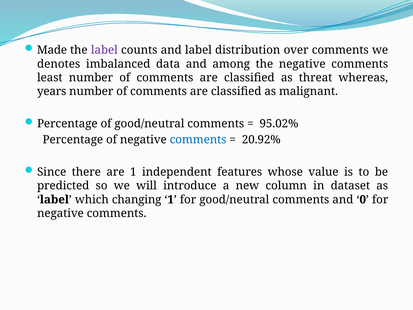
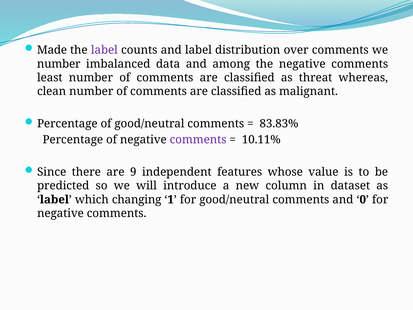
denotes: denotes -> number (59, 64)
years: years -> clean (52, 91)
95.02%: 95.02% -> 83.83% (279, 124)
comments colour: blue -> purple (198, 140)
20.92%: 20.92% -> 10.11% (261, 140)
are 1: 1 -> 9 (133, 172)
